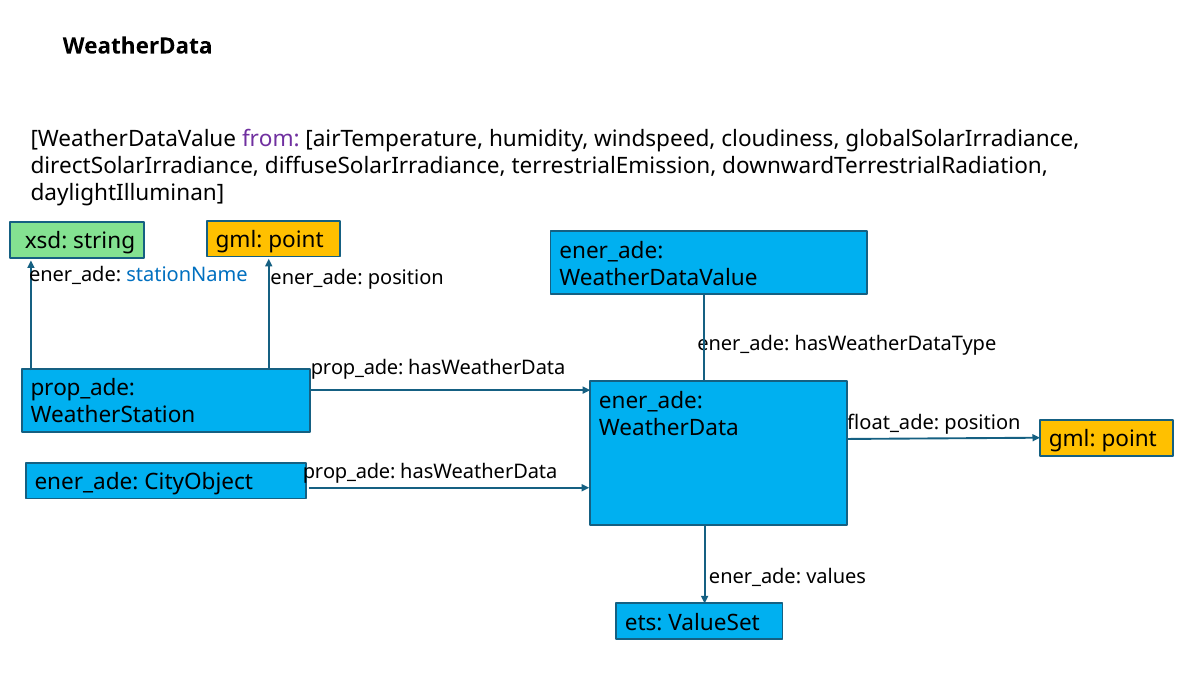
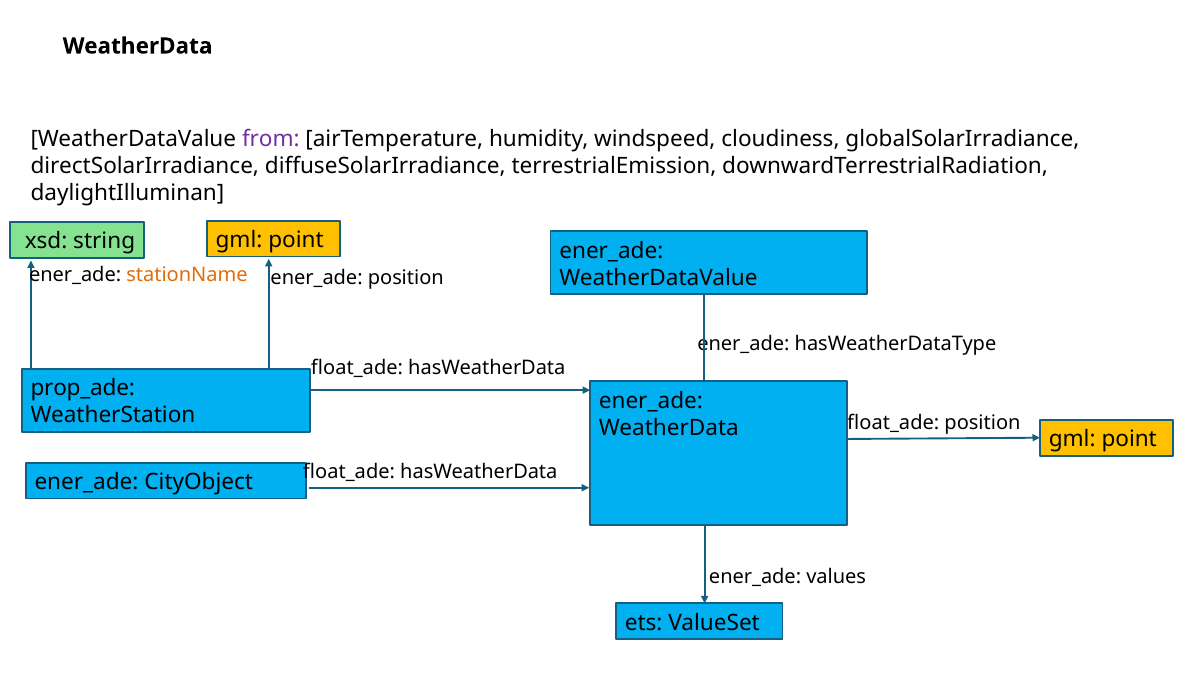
stationName colour: blue -> orange (187, 275)
prop_ade: prop_ade -> float_ade (357, 368)
CityObject prop_ade: prop_ade -> float_ade (349, 472)
